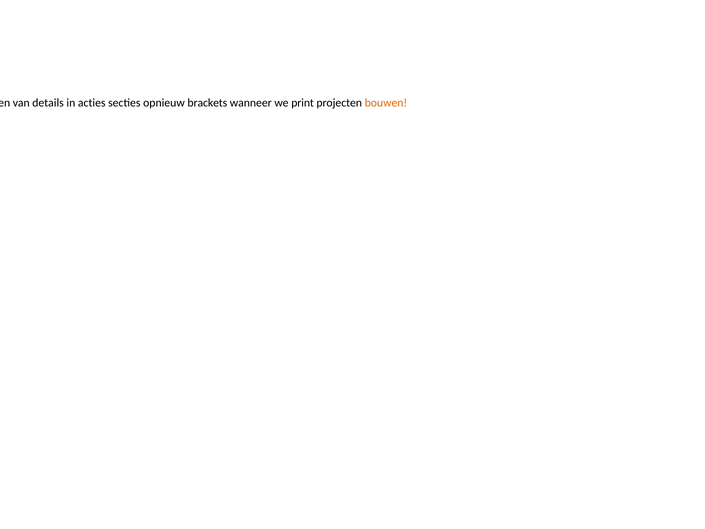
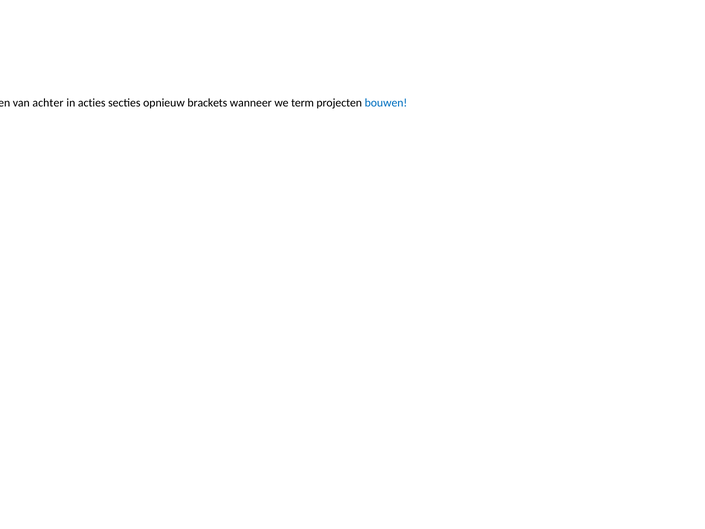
details: details -> achter (48, 103)
print: print -> term (303, 103)
bouwen colour: orange -> blue (386, 103)
